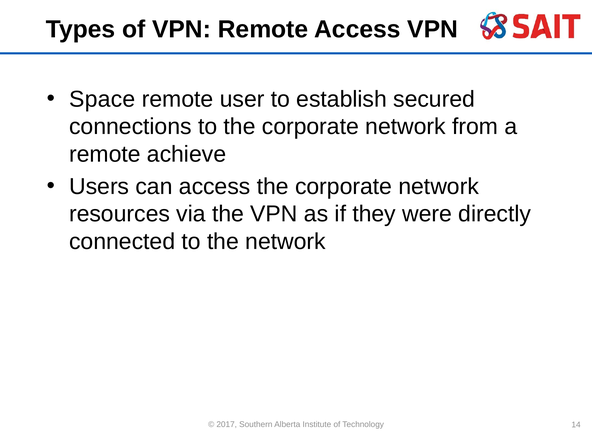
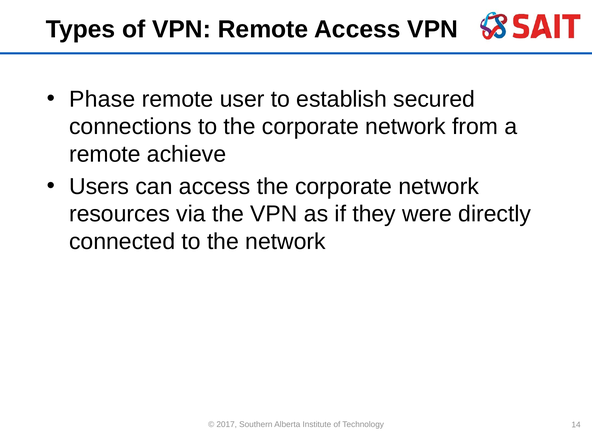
Space: Space -> Phase (102, 99)
